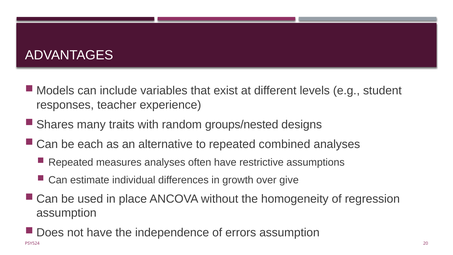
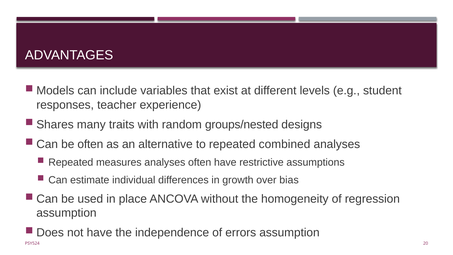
be each: each -> often (90, 144)
give: give -> bias (289, 180)
